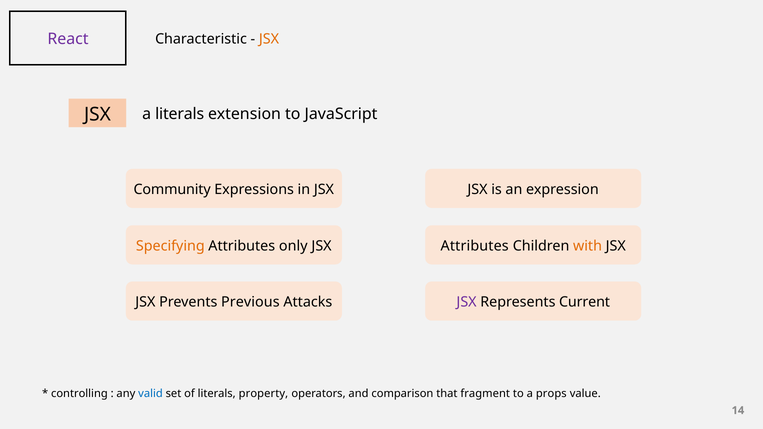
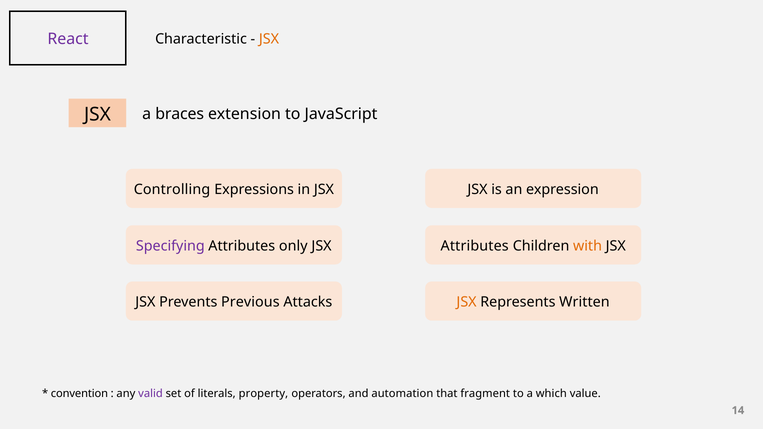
a literals: literals -> braces (180, 114)
Community: Community -> Controlling (172, 189)
Specifying colour: orange -> purple (170, 246)
JSX colour: purple -> orange (467, 302)
Current: Current -> Written (584, 302)
controlling: controlling -> convention (79, 394)
valid colour: blue -> purple (150, 394)
comparison: comparison -> automation (402, 394)
props: props -> which (551, 394)
